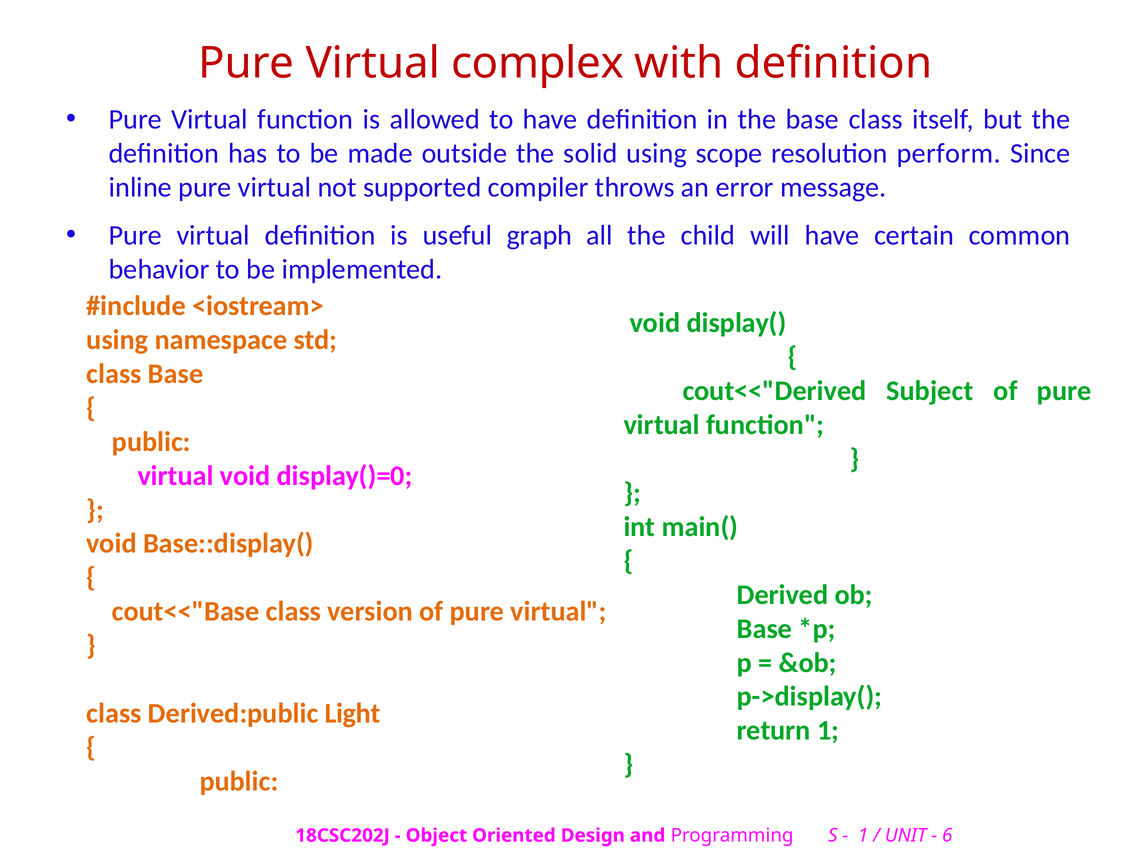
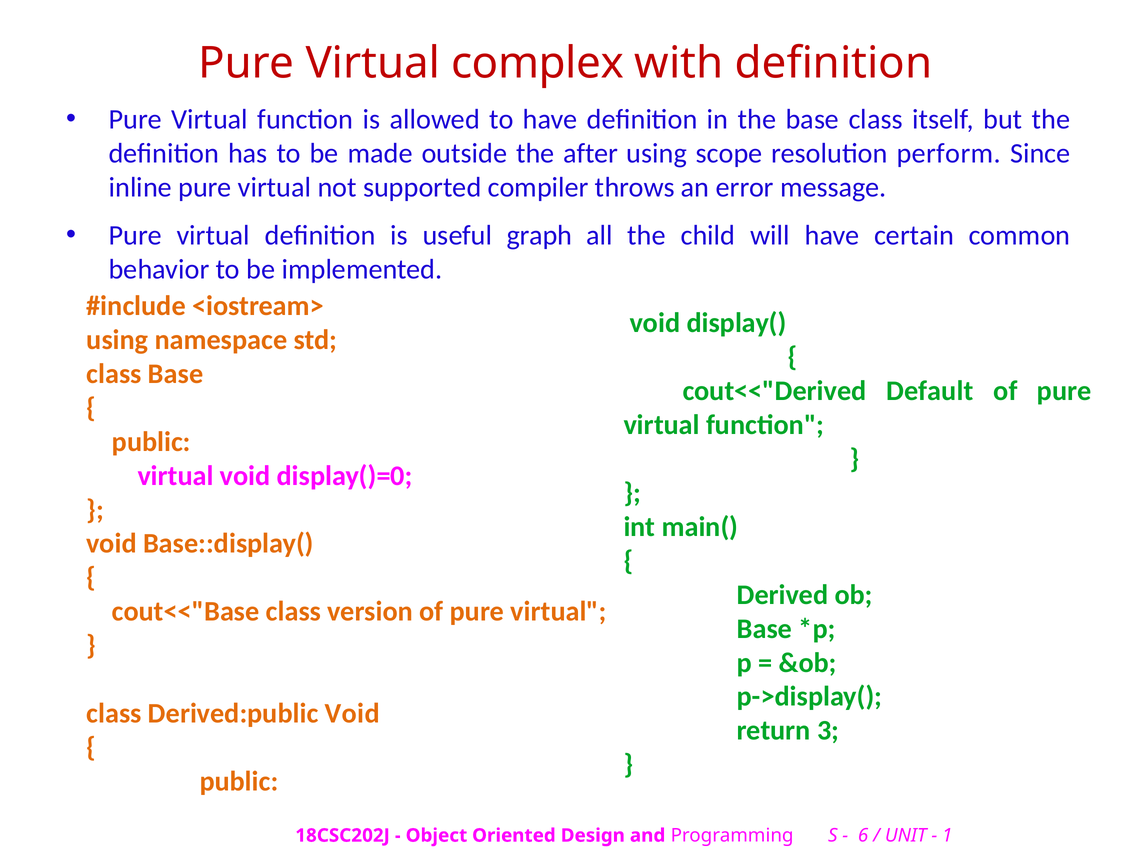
solid: solid -> after (591, 153)
Subject: Subject -> Default (930, 391)
Derived:public Light: Light -> Void (352, 713)
return 1: 1 -> 3 (828, 730)
1: 1 -> 6 (863, 835)
6: 6 -> 1 (947, 835)
